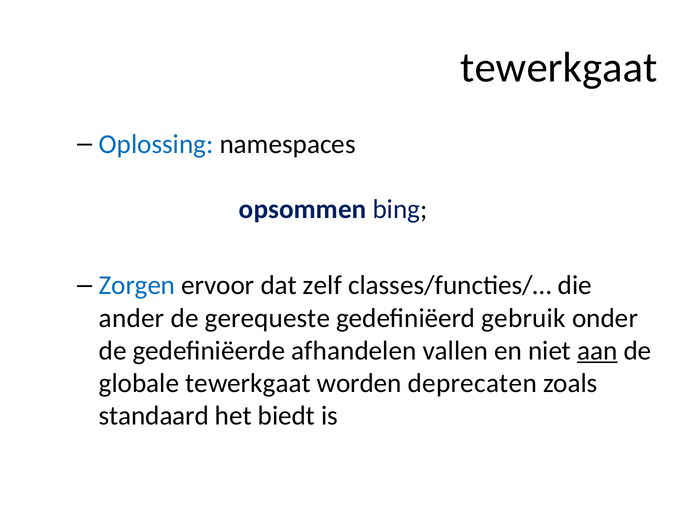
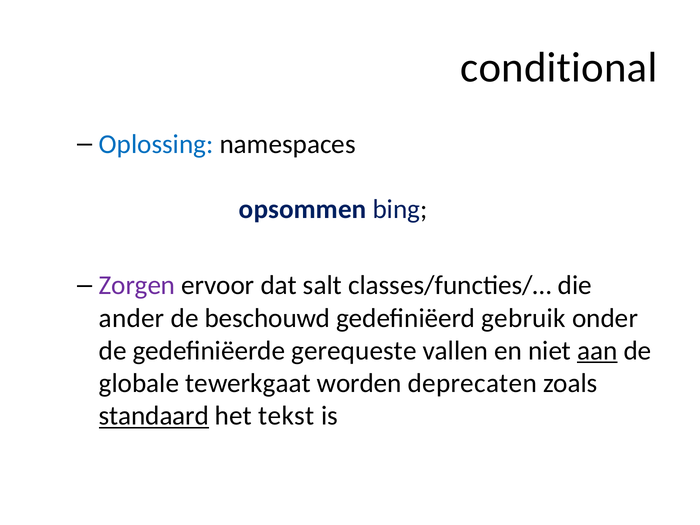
tewerkgaat: tewerkgaat -> conditional (559, 68)
Zorgen colour: blue -> purple (137, 286)
zelf: zelf -> salt (322, 286)
gerequeste: gerequeste -> beschouwd (267, 318)
afhandelen: afhandelen -> gerequeste (354, 351)
standaard underline: none -> present (154, 416)
biedt: biedt -> tekst (286, 416)
